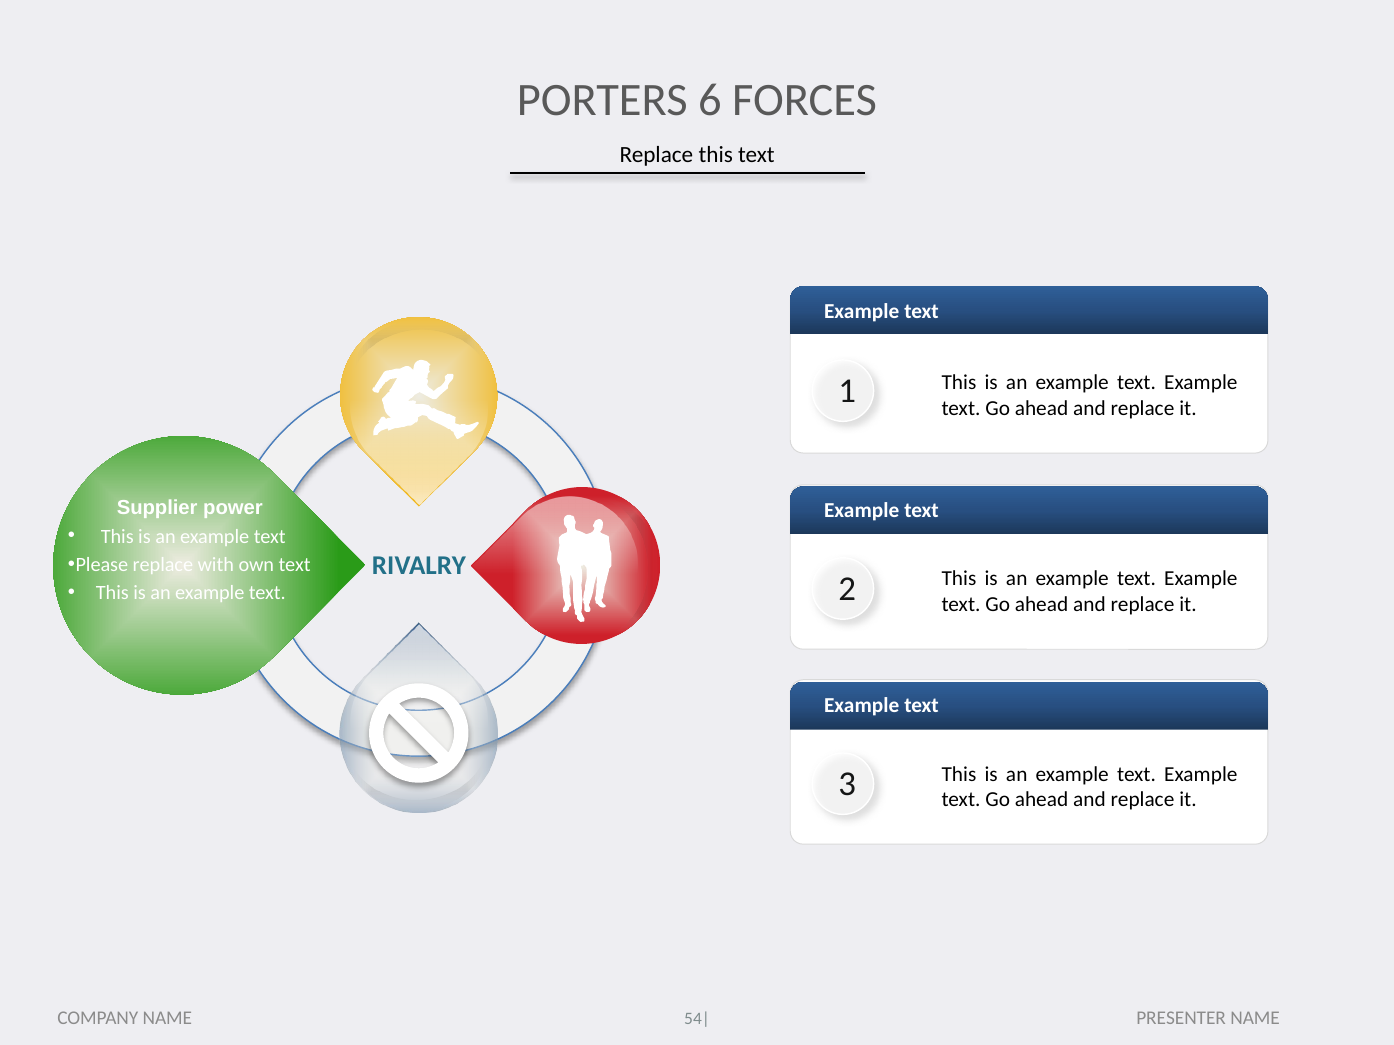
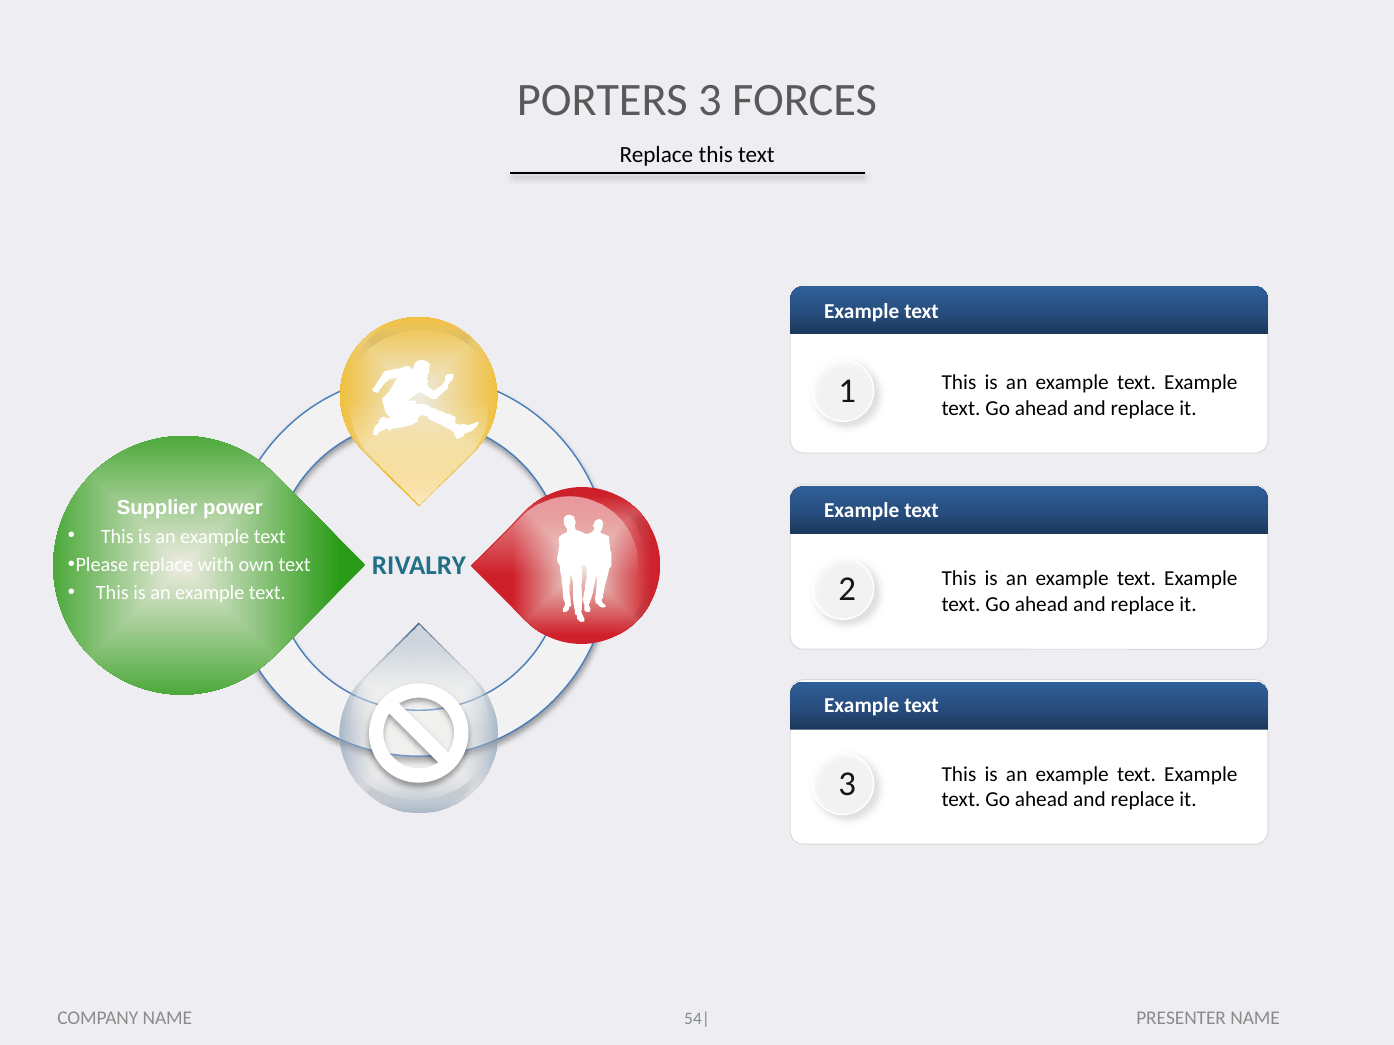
PORTERS 6: 6 -> 3 (710, 100)
